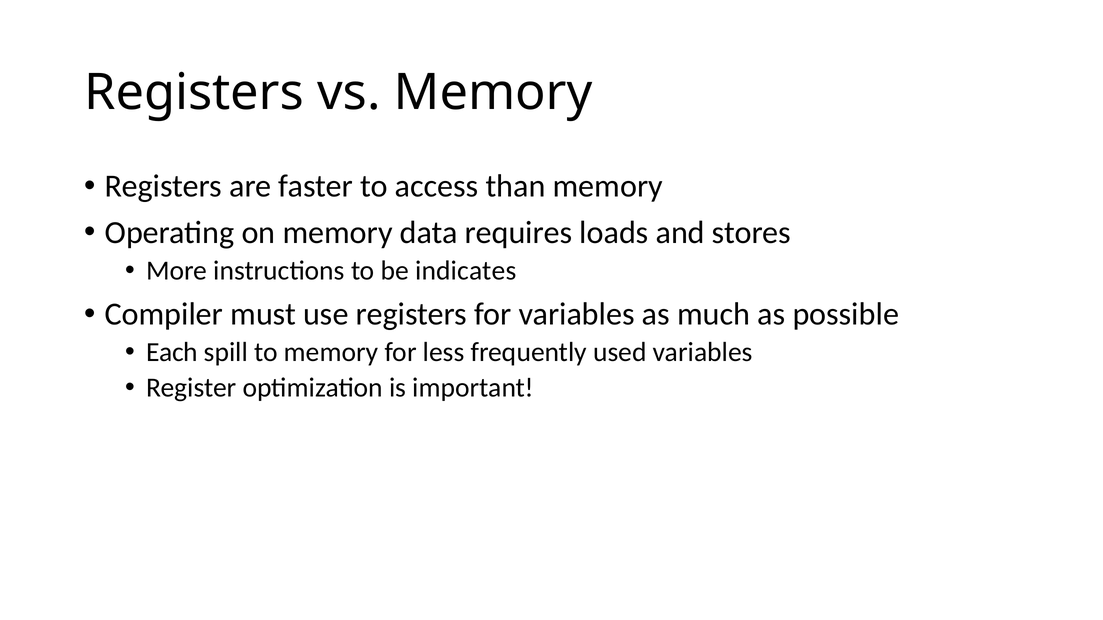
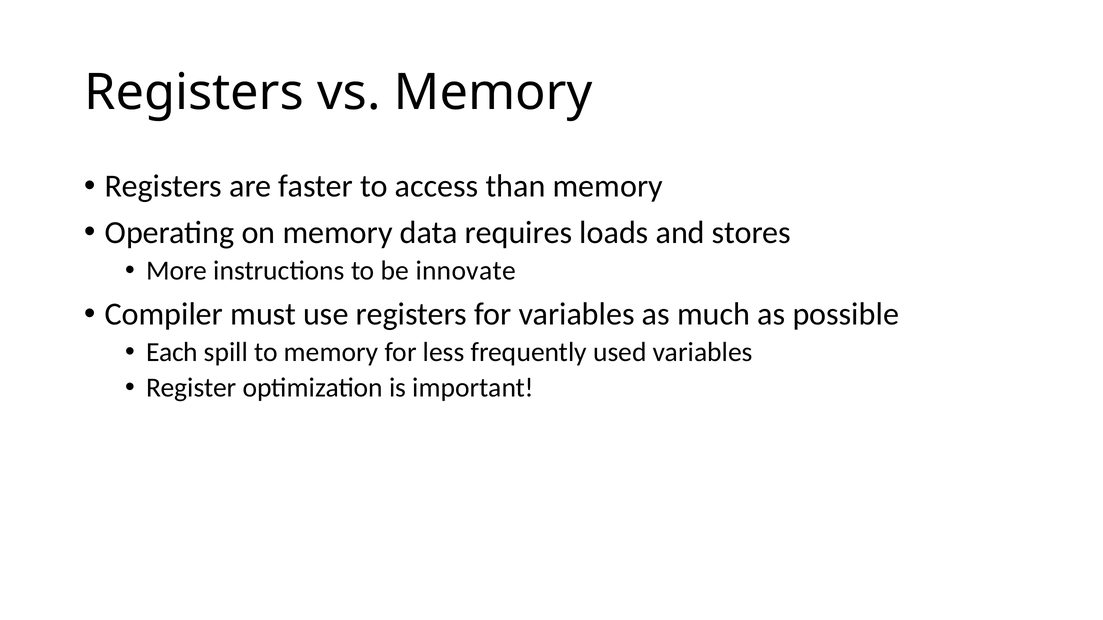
indicates: indicates -> innovate (466, 271)
